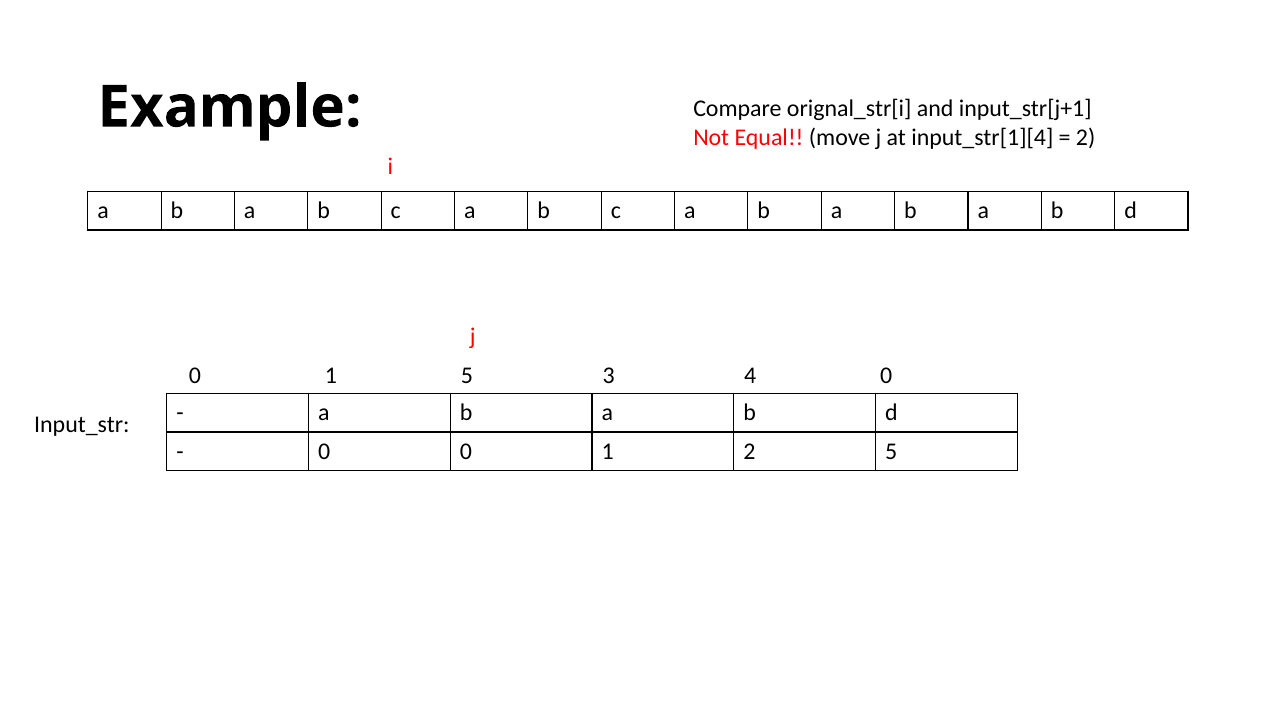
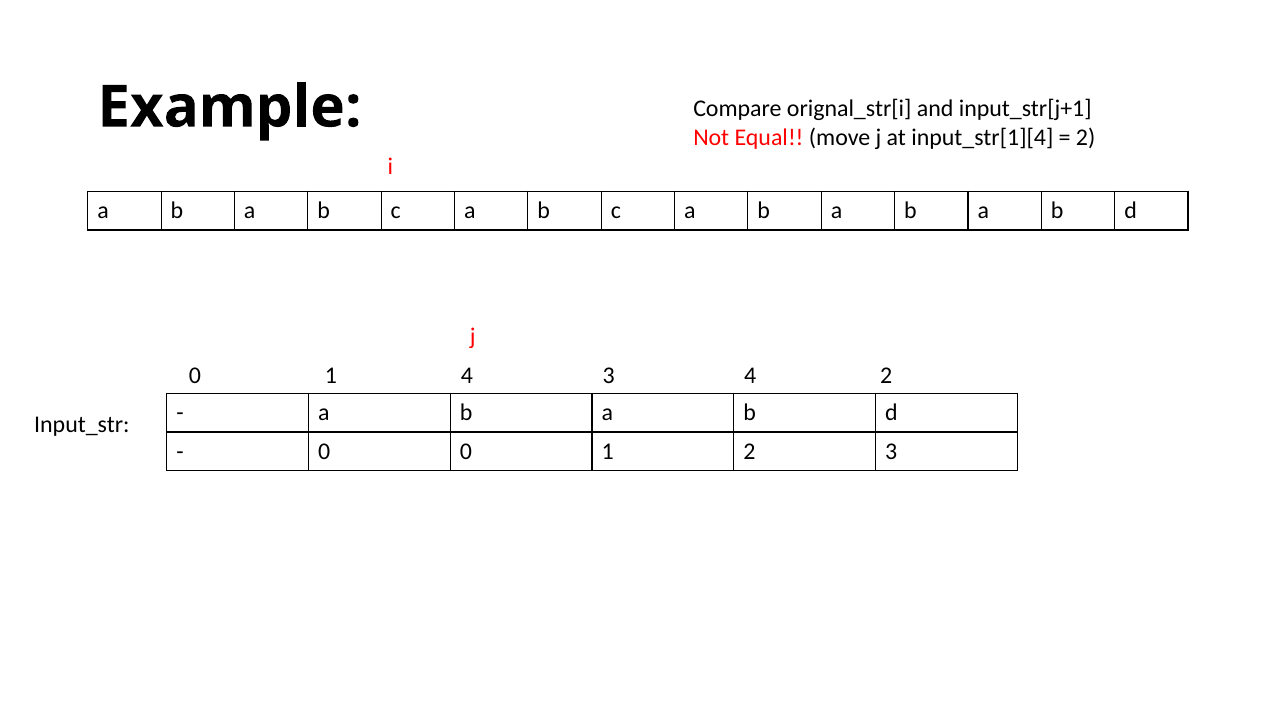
1 5: 5 -> 4 (467, 375)
4 0: 0 -> 2 (886, 375)
2 5: 5 -> 3 (891, 451)
